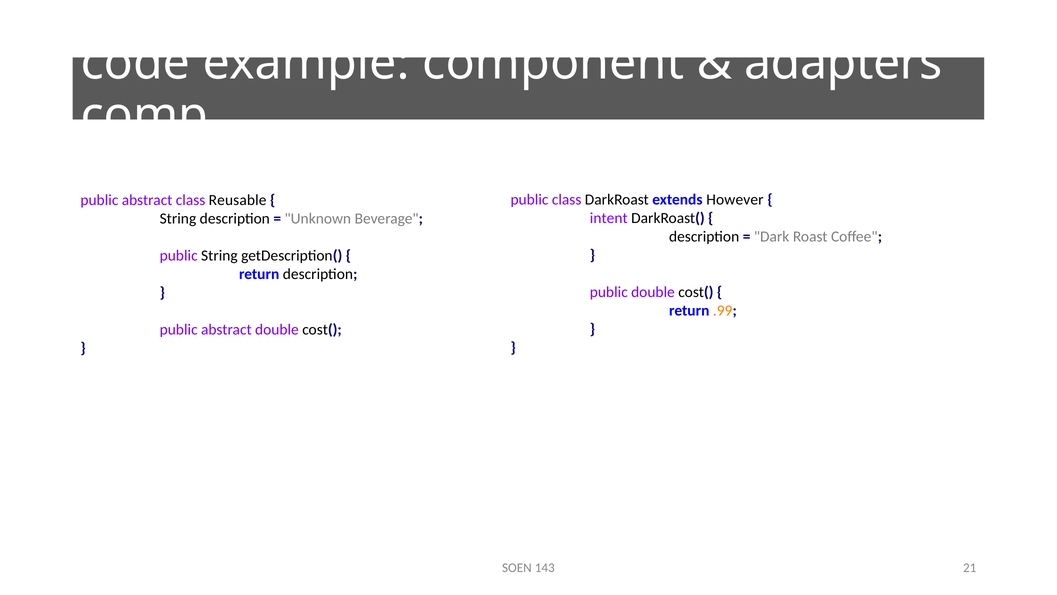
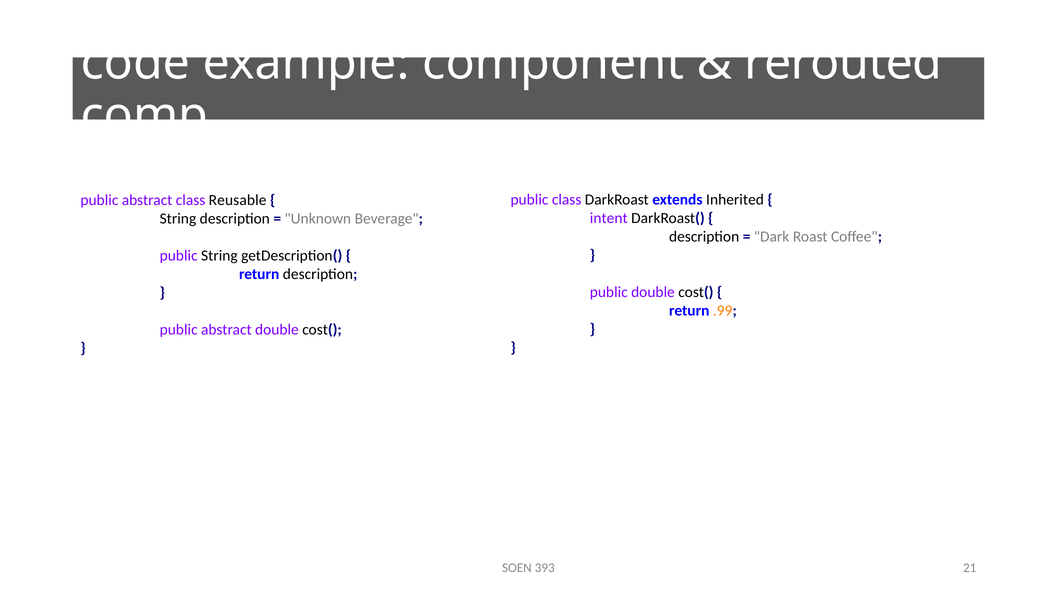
adapters: adapters -> rerouted (843, 63)
However: However -> Inherited (735, 199)
143: 143 -> 393 (545, 568)
